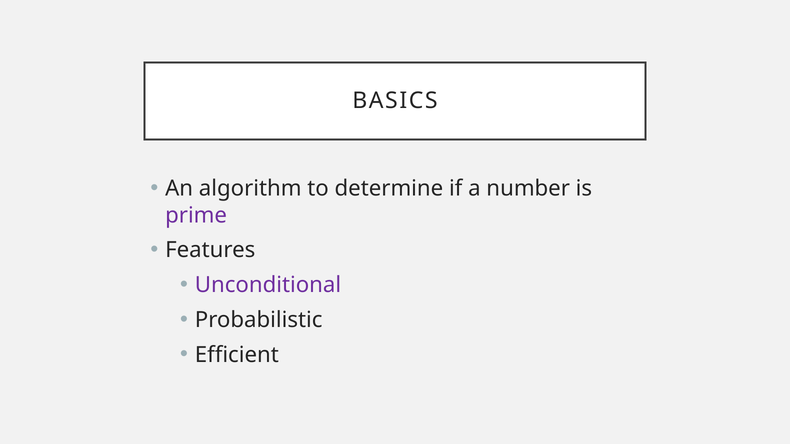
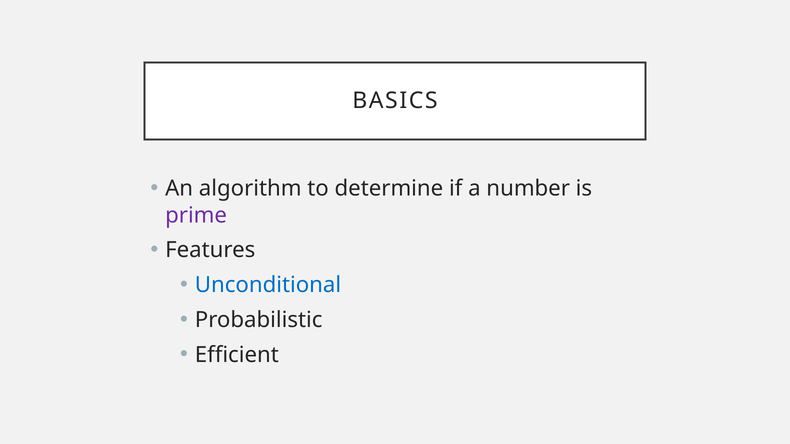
Unconditional colour: purple -> blue (268, 285)
